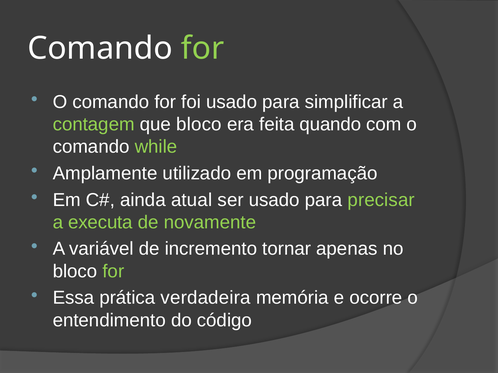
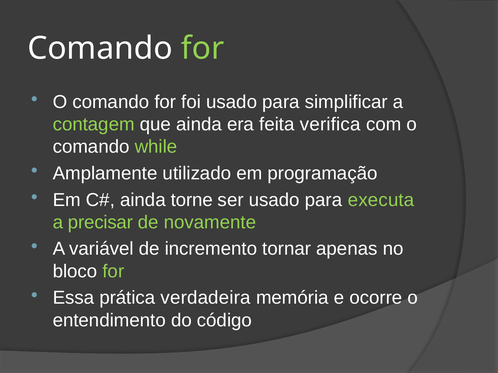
que bloco: bloco -> ainda (199, 125)
quando: quando -> verifica (330, 125)
atual: atual -> torne (192, 200)
precisar: precisar -> executa (381, 200)
executa: executa -> precisar (100, 223)
